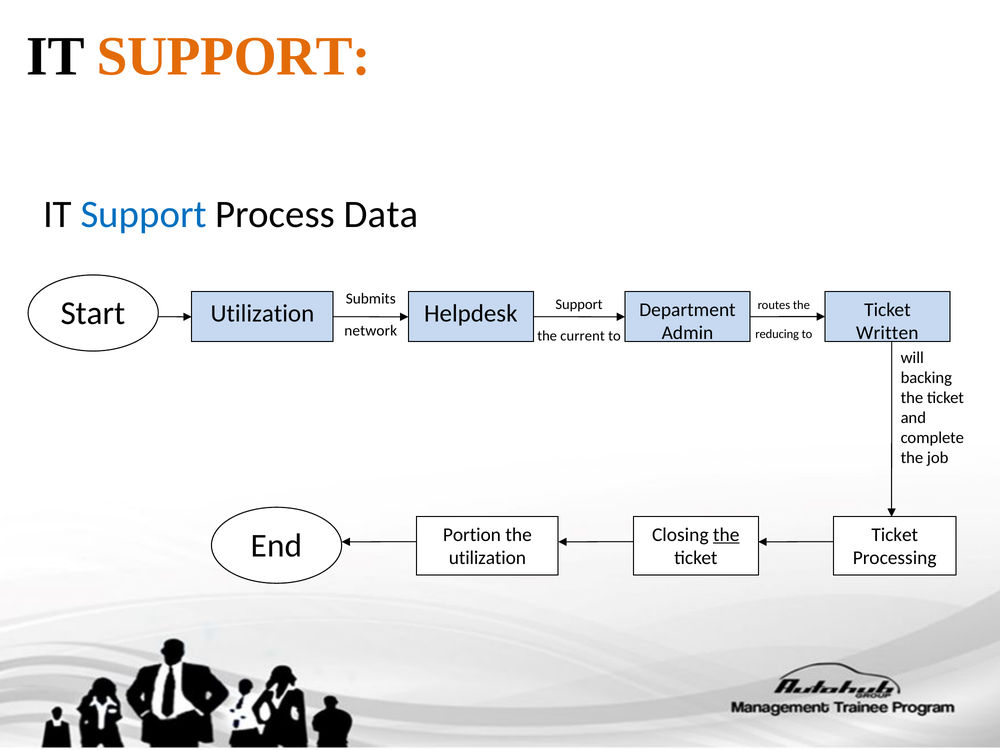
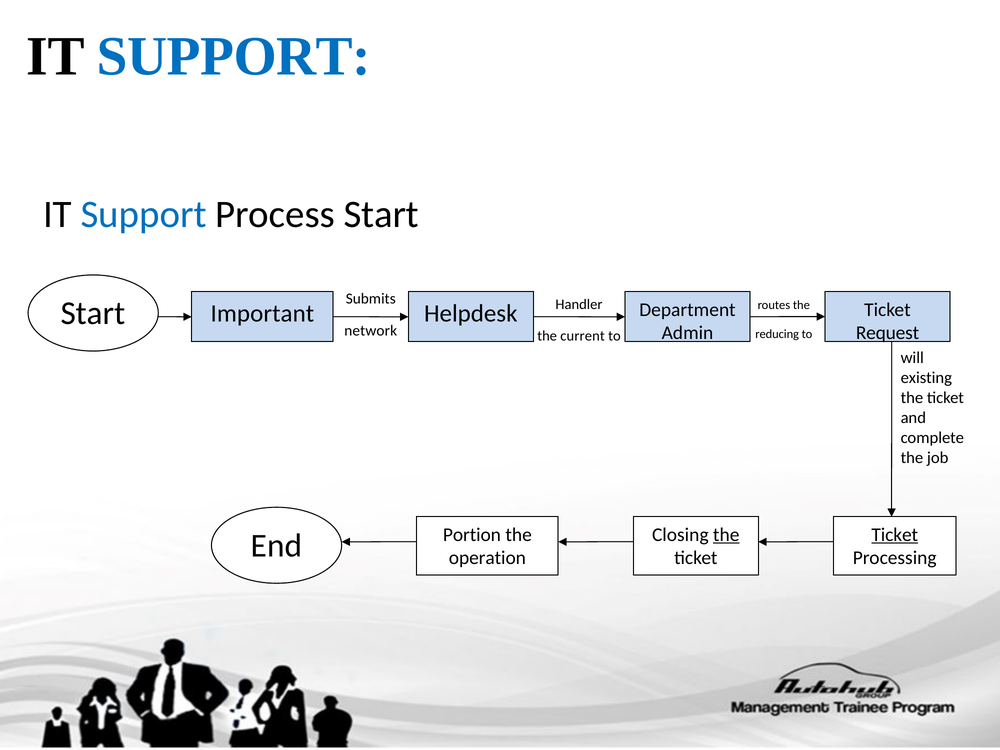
SUPPORT colour: orange -> blue (234, 56)
Process Data: Data -> Start (381, 214)
Support: Support -> Handler (579, 304)
Start Utilization: Utilization -> Important (262, 313)
Written: Written -> Request (888, 333)
backing: backing -> existing (926, 378)
Ticket underline: none -> present (895, 535)
utilization: utilization -> operation (487, 558)
